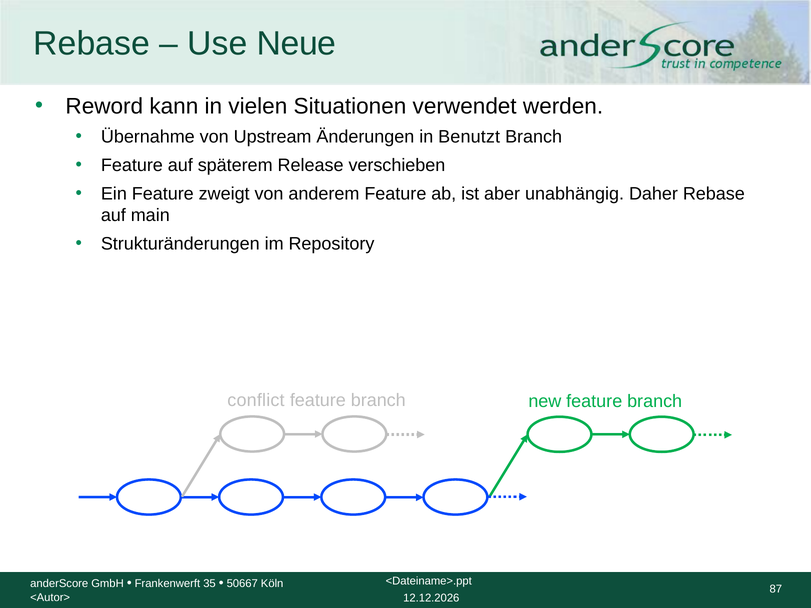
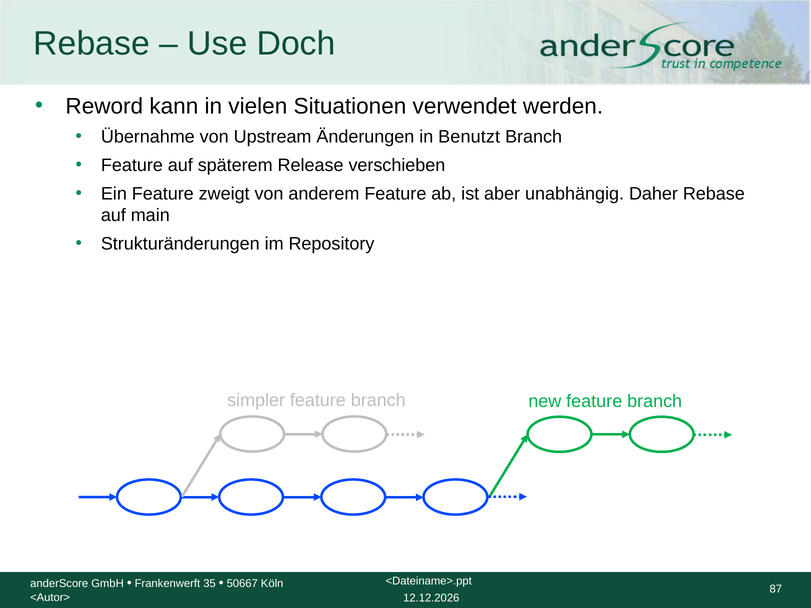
Neue: Neue -> Doch (296, 44)
conflict: conflict -> simpler (256, 401)
